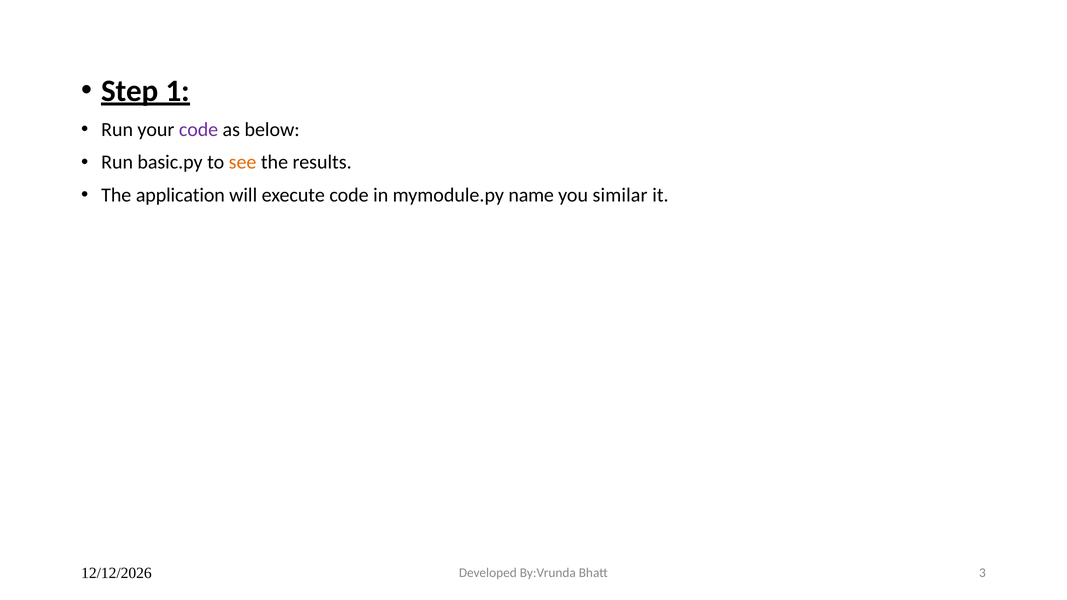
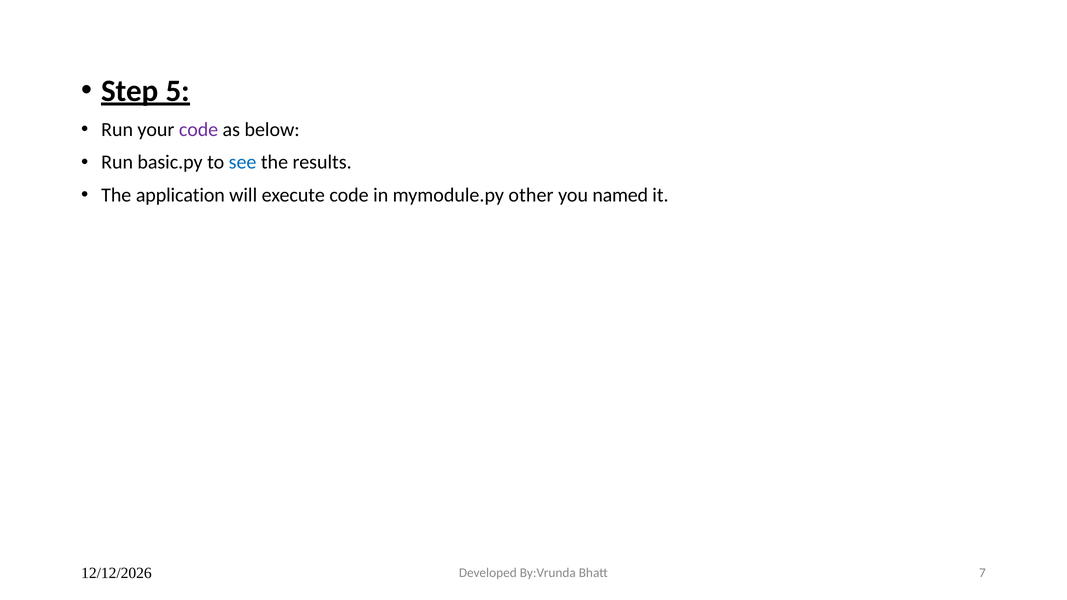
1: 1 -> 5 (178, 91)
see colour: orange -> blue (243, 162)
name: name -> other (531, 195)
similar: similar -> named (620, 195)
3: 3 -> 7 (982, 573)
